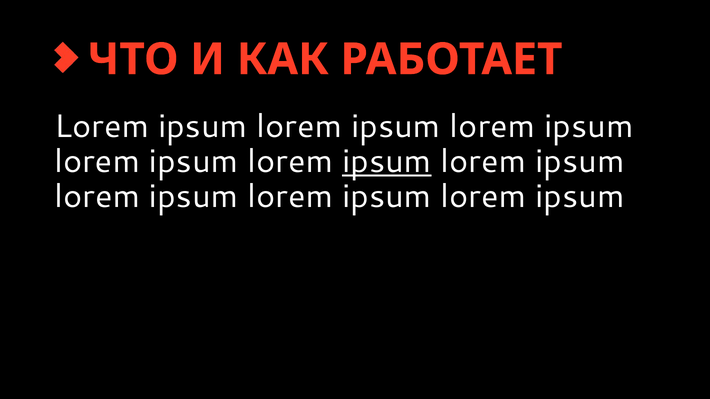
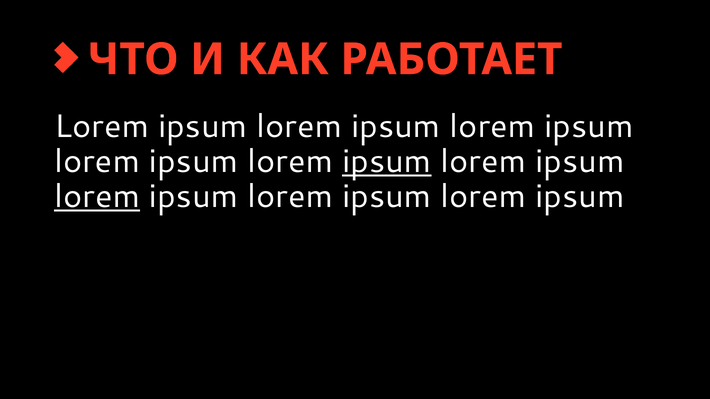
lorem underline: none -> present (97, 197)
